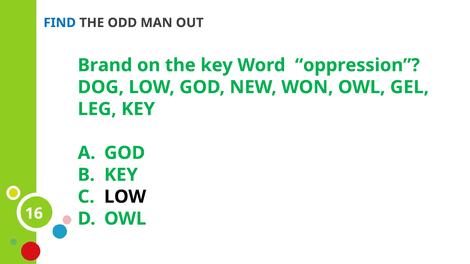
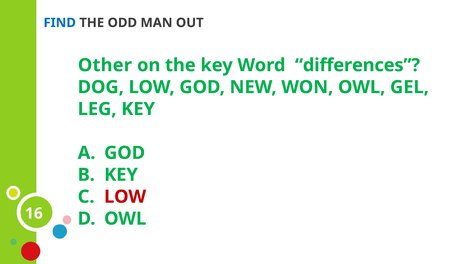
Brand: Brand -> Other (105, 65)
oppression: oppression -> differences (357, 65)
LOW colour: black -> red (125, 197)
